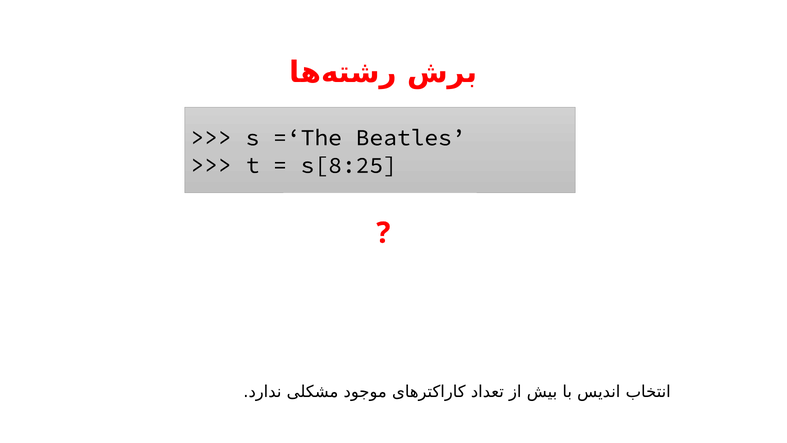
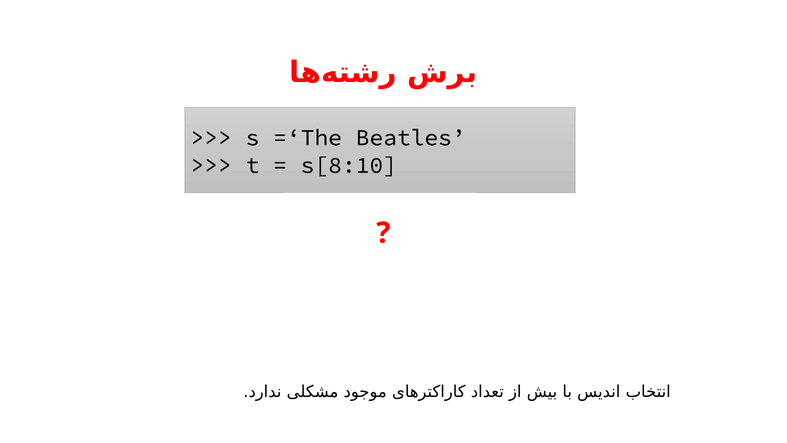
s[8:25: s[8:25 -> s[8:10 (349, 165)
